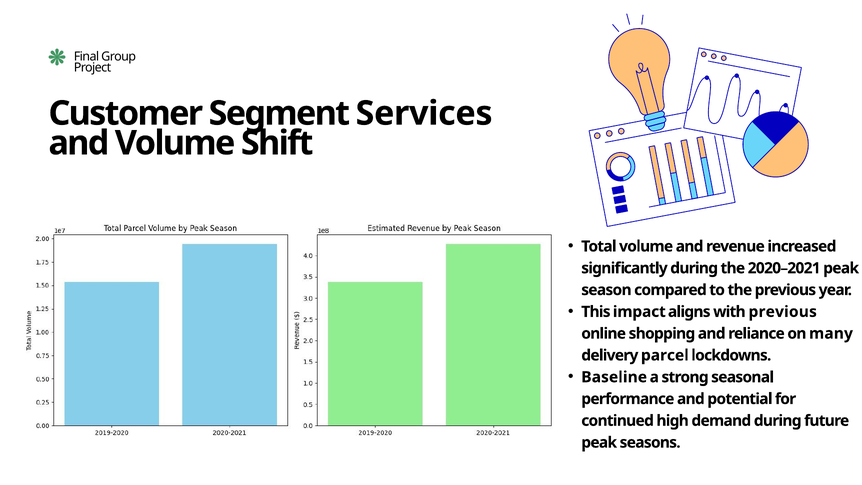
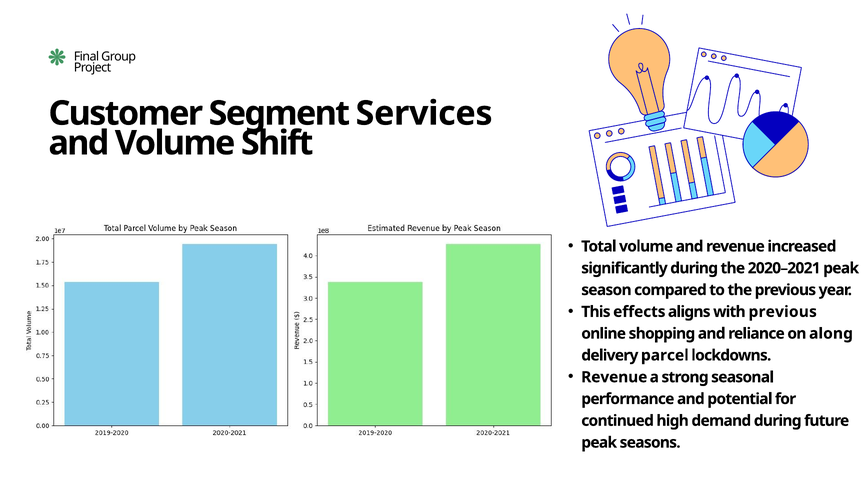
impact: impact -> effects (639, 312)
many: many -> along (831, 333)
Baseline: Baseline -> Revenue (614, 377)
